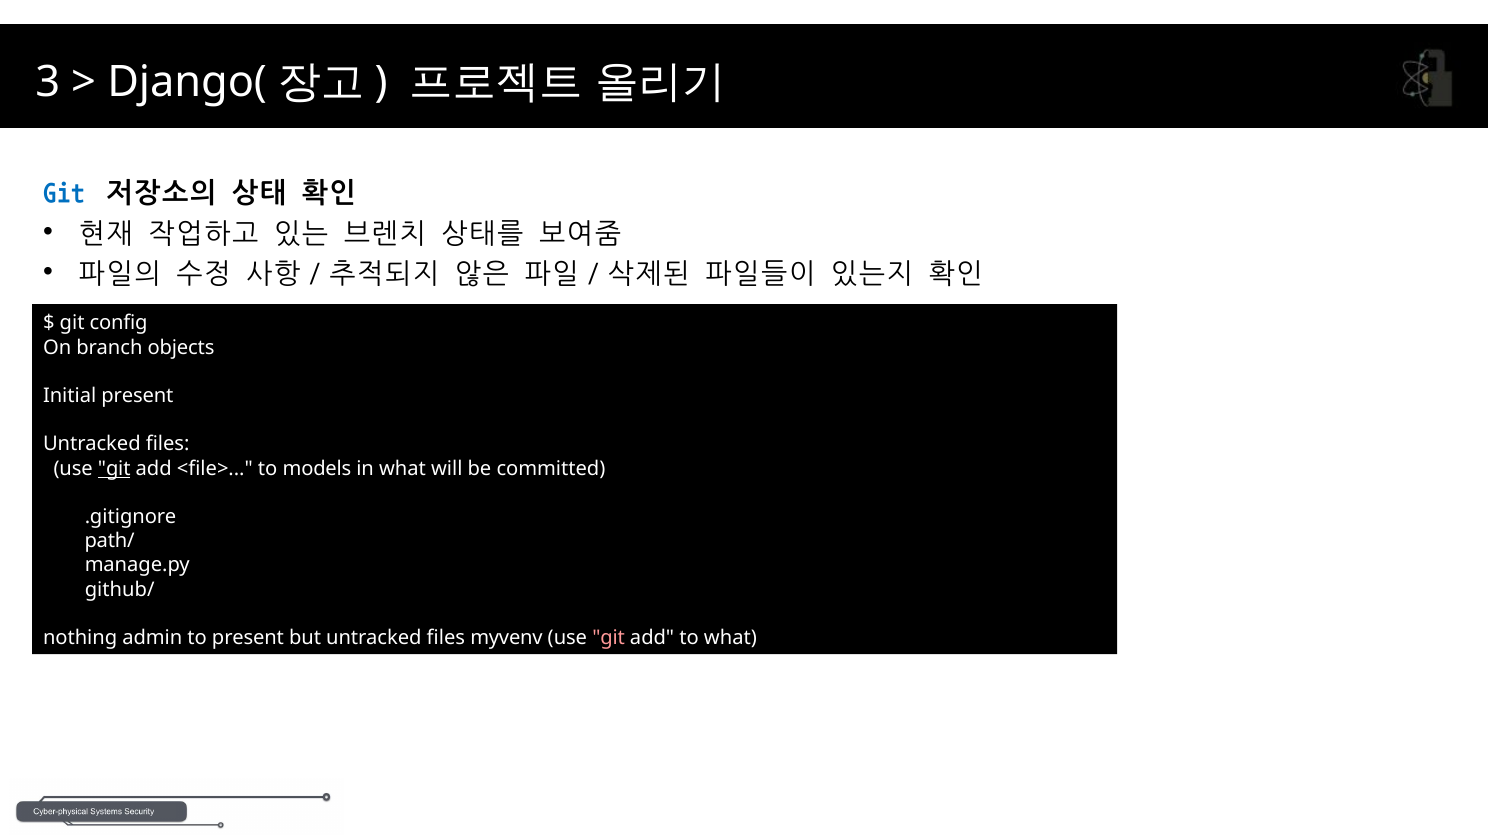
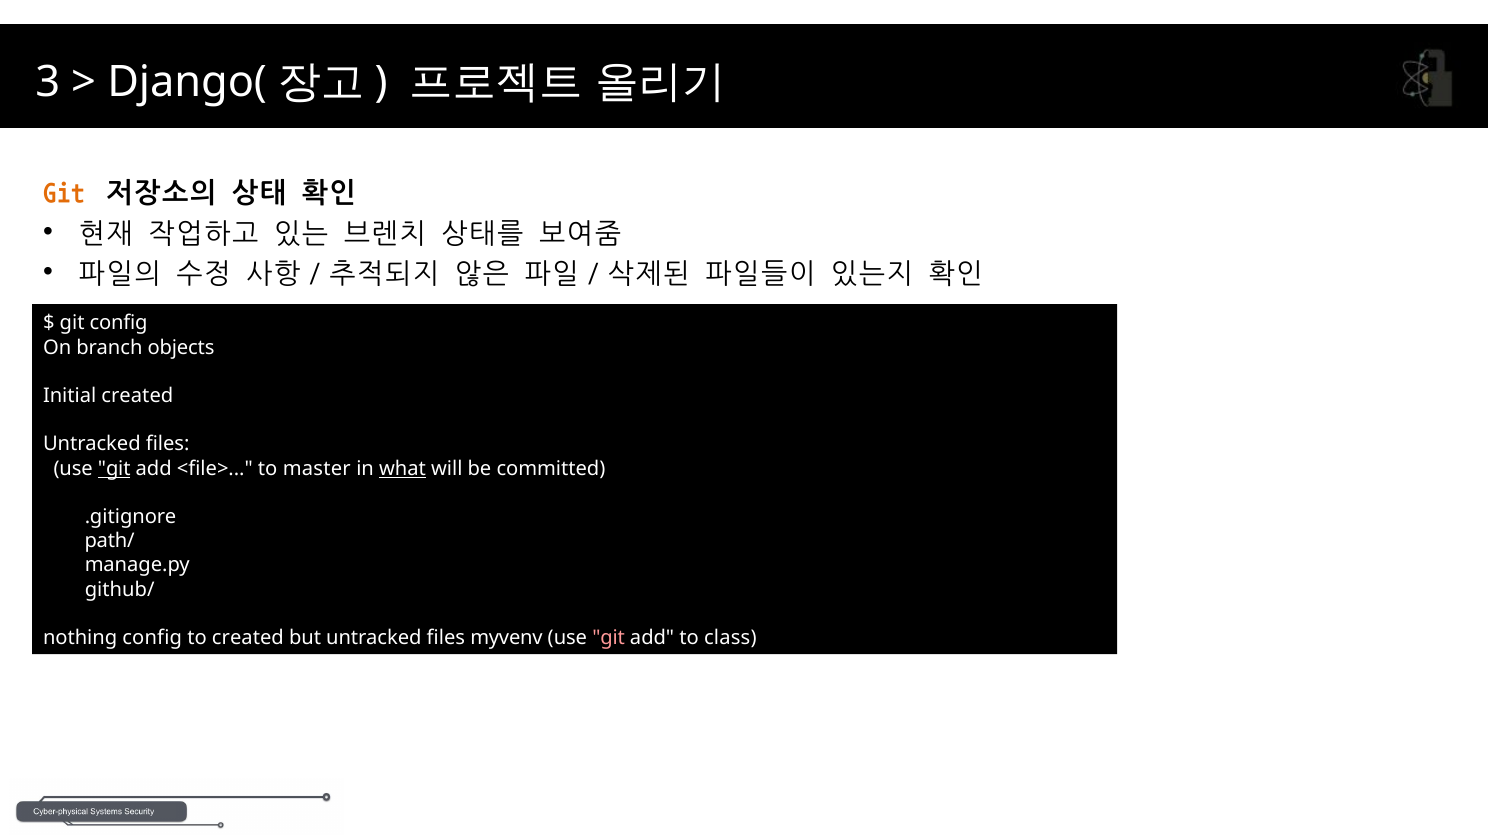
Git colour: blue -> orange (64, 193)
Initial present: present -> created (137, 396)
models: models -> master (317, 468)
what underline: none -> present (403, 468)
nothing admin: admin -> config (152, 638)
to present: present -> created (248, 638)
to what: what -> class (730, 638)
